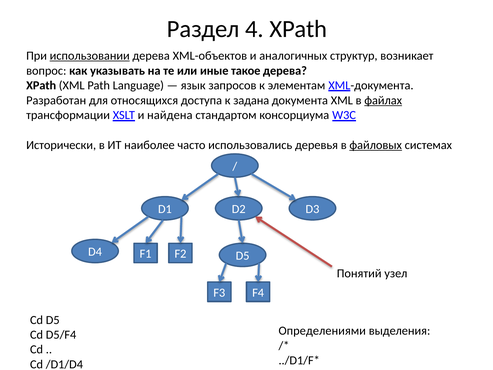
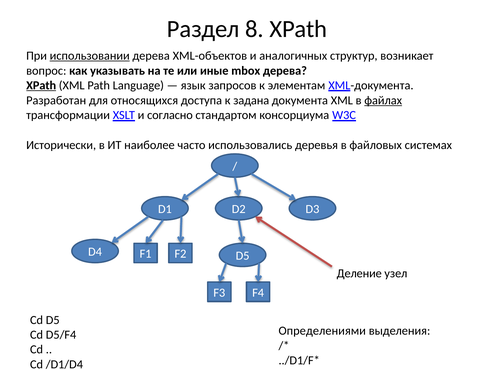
4: 4 -> 8 (254, 29)
такое: такое -> mbox (246, 71)
XPath underline: none -> present (41, 85)
найдена: найдена -> согласно (170, 115)
файловых underline: present -> none (376, 145)
Понятий: Понятий -> Деление (359, 273)
